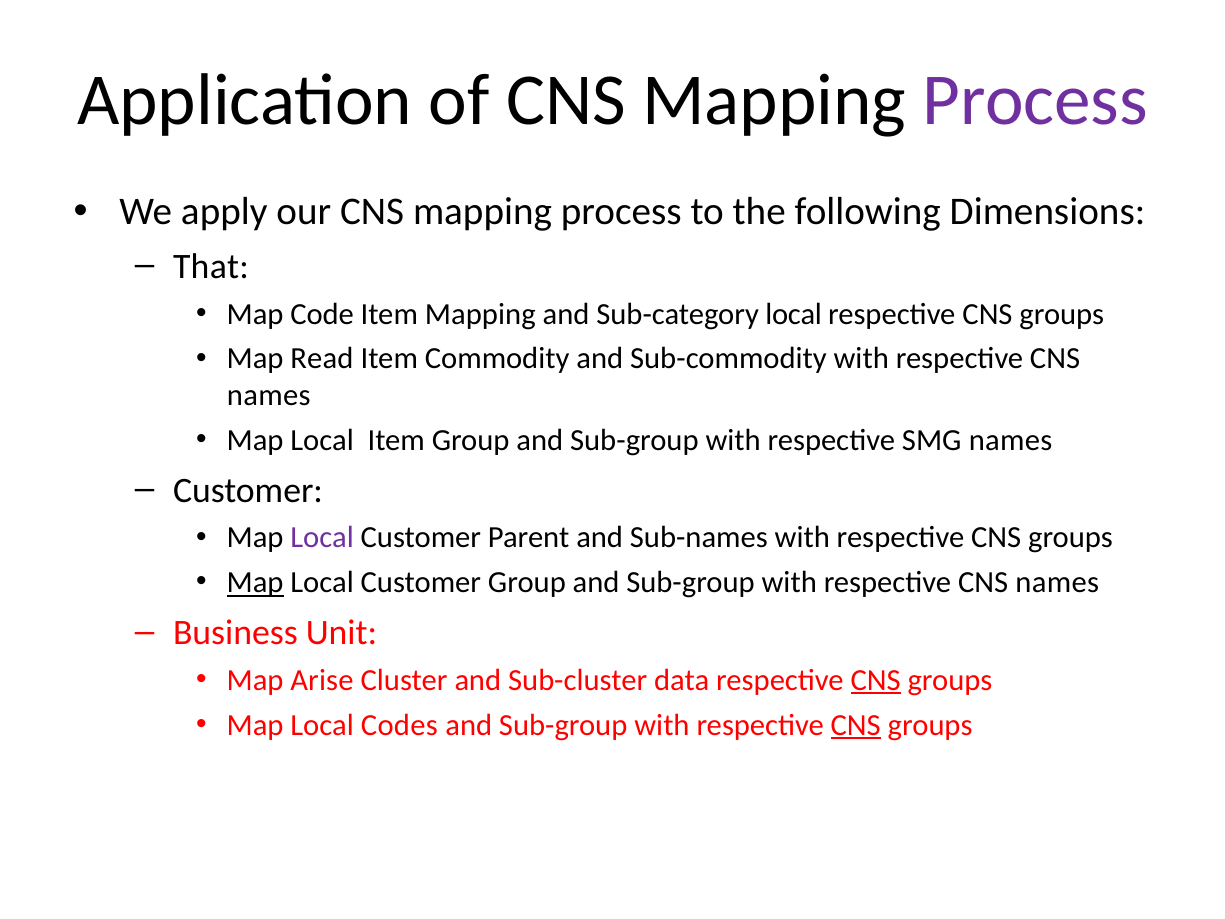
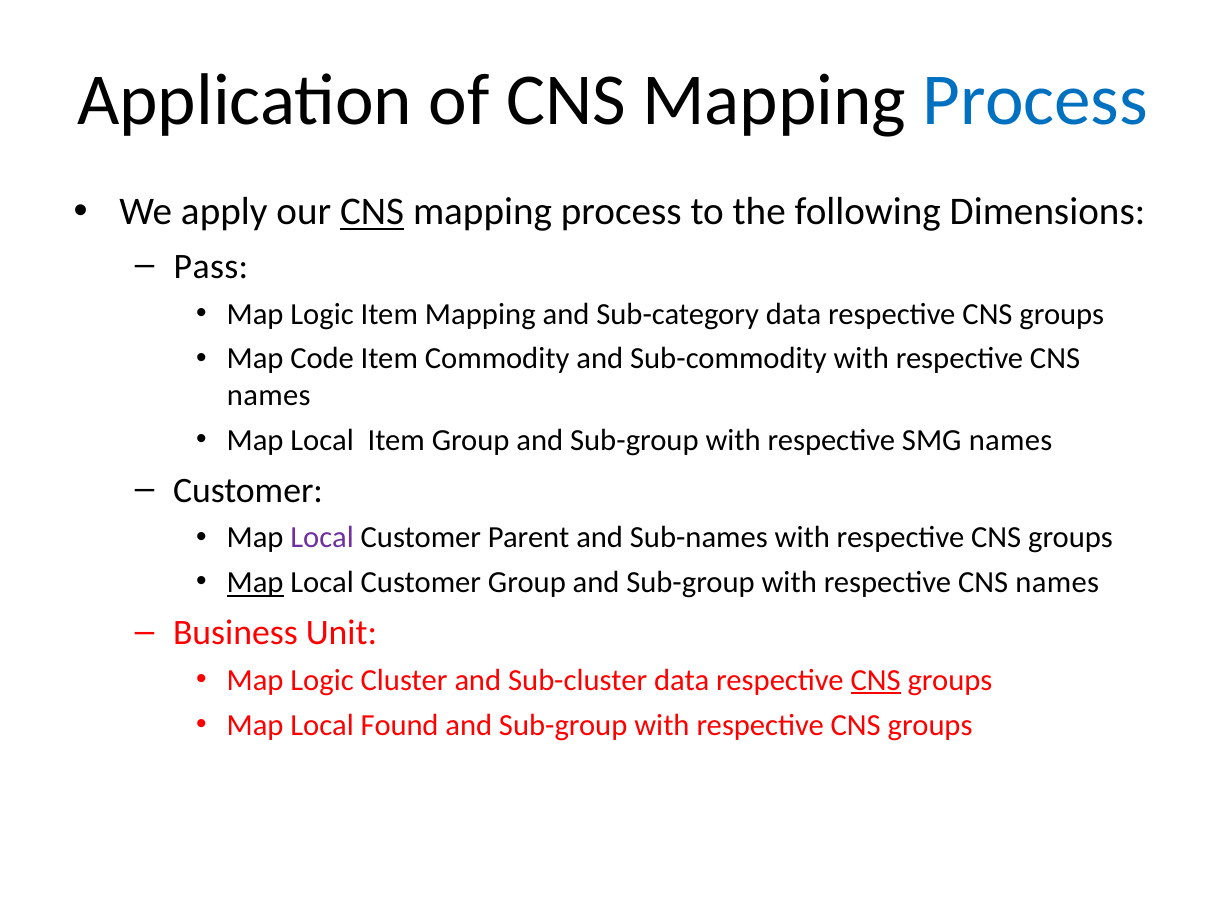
Process colour: purple -> blue (1035, 100)
CNS underline: none -> present (372, 212)
That: That -> Pass (211, 266)
Code: Code -> Logic (322, 314)
Sub-category local: local -> data (794, 314)
Read: Read -> Code (322, 359)
Arise: Arise -> Logic (322, 680)
Codes: Codes -> Found (400, 725)
CNS underline: present -> none (856, 725)
